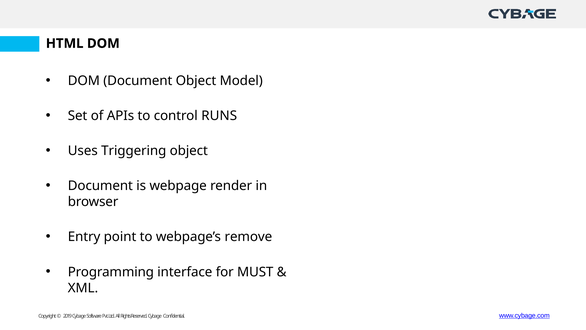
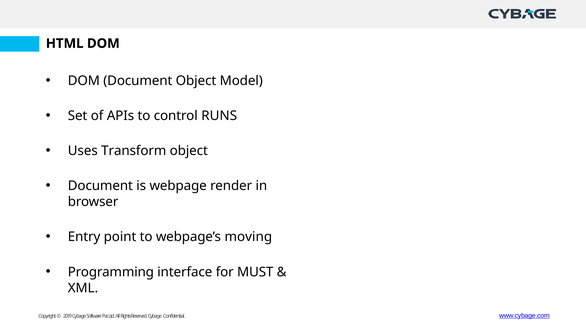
Triggering: Triggering -> Transform (134, 151)
remove: remove -> moving (248, 237)
